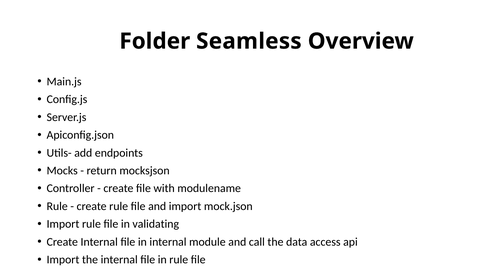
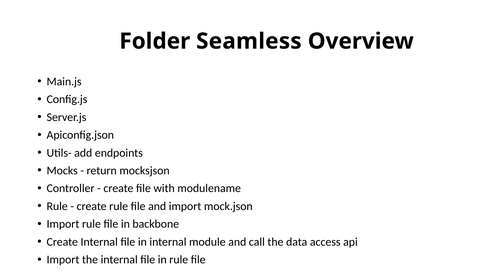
validating: validating -> backbone (156, 224)
